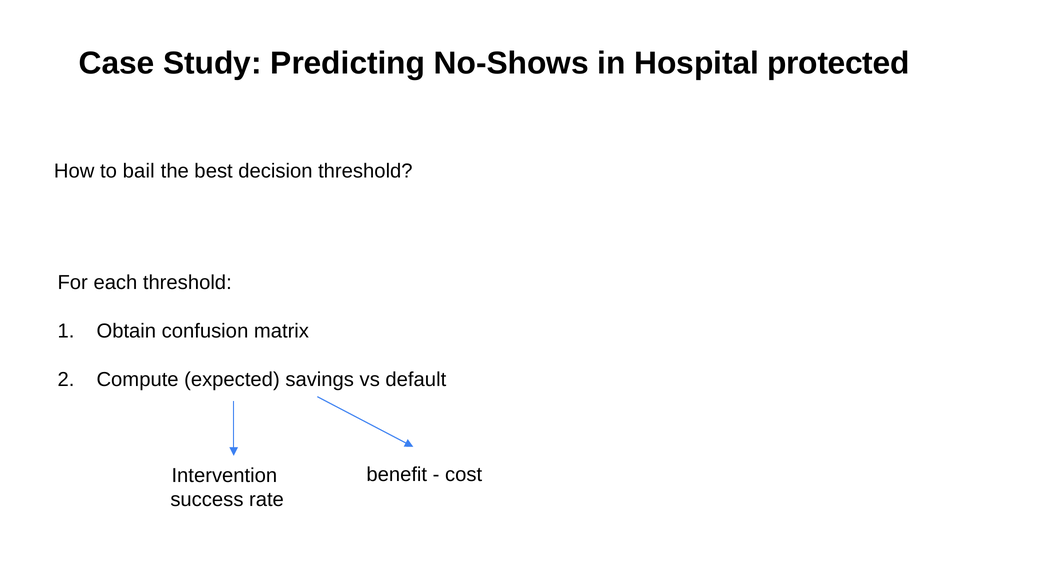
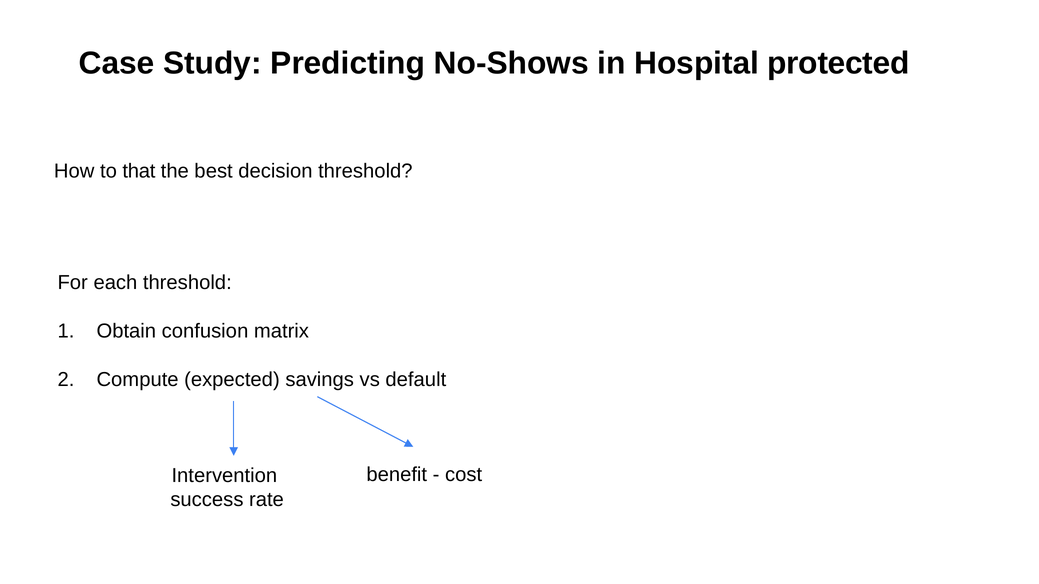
bail: bail -> that (139, 171)
